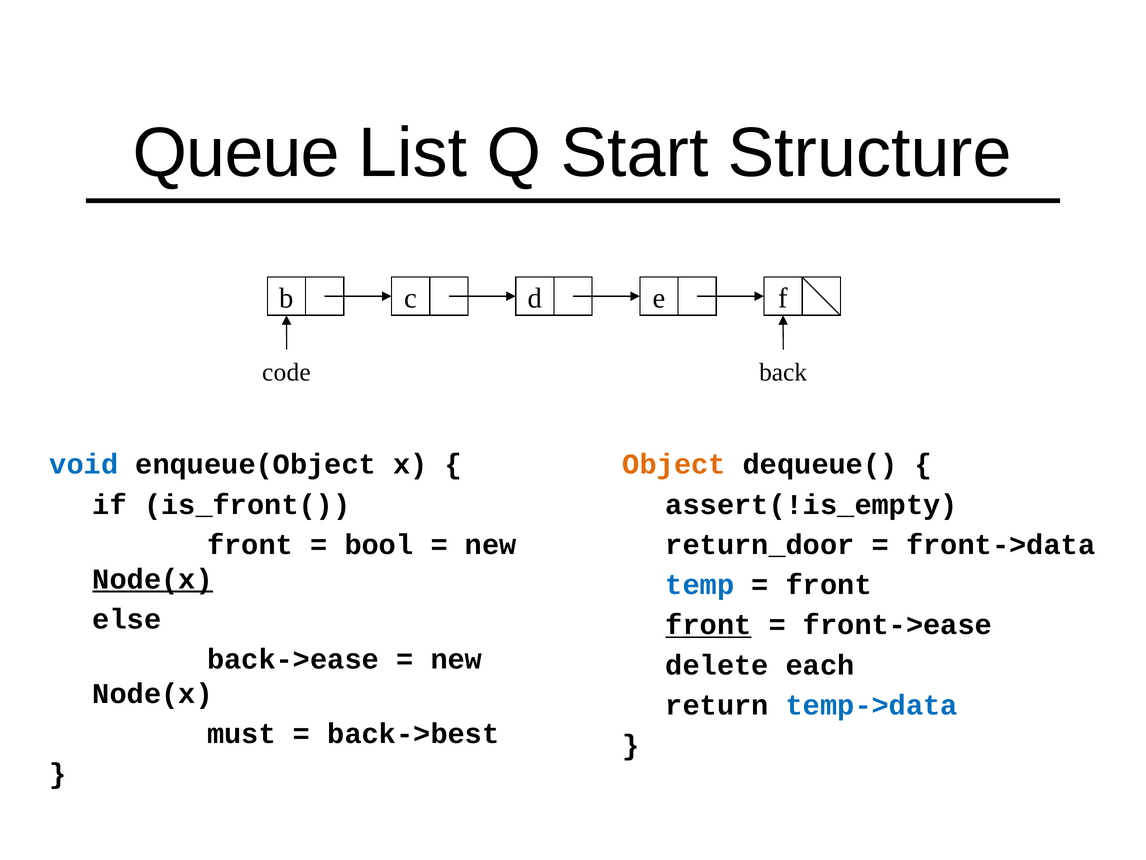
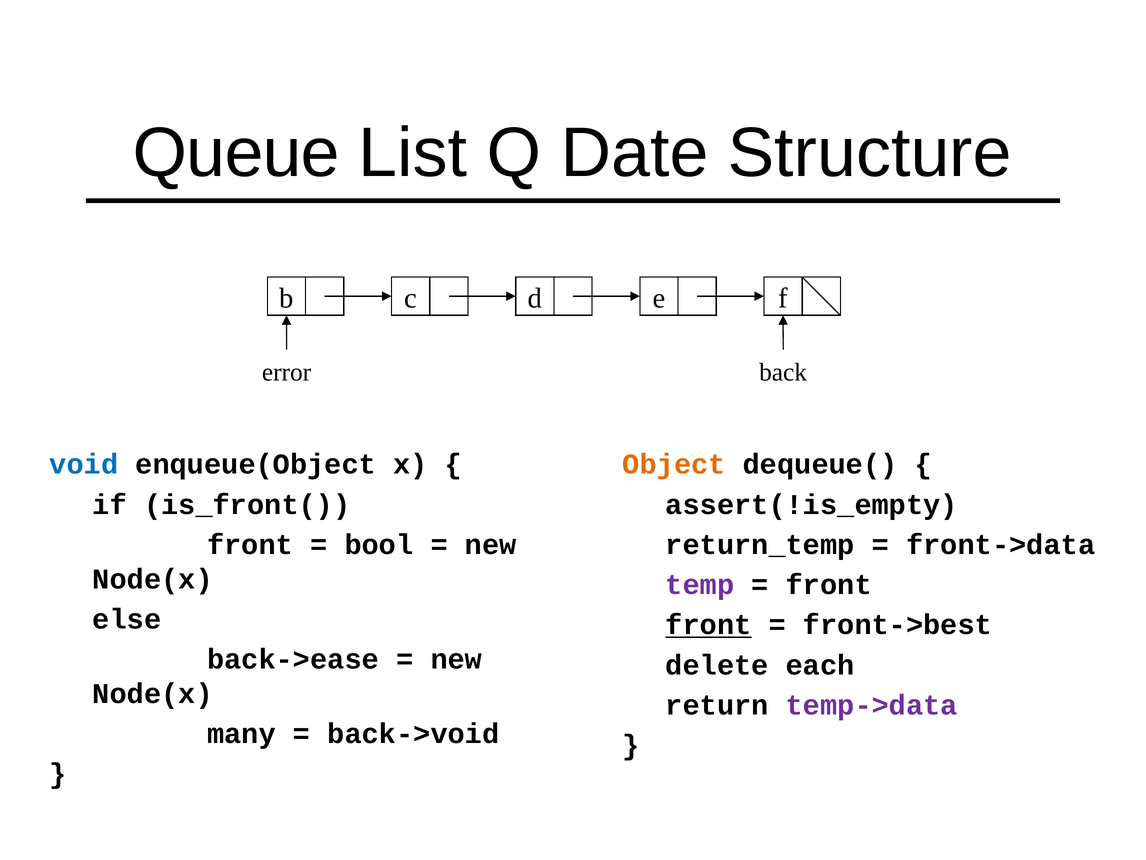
Start: Start -> Date (634, 153)
code: code -> error (287, 372)
return_door: return_door -> return_temp (760, 544)
Node(x underline: present -> none (153, 579)
temp colour: blue -> purple (700, 584)
front->ease: front->ease -> front->best (898, 625)
temp->data colour: blue -> purple (872, 705)
must: must -> many (241, 733)
back->best: back->best -> back->void (413, 733)
